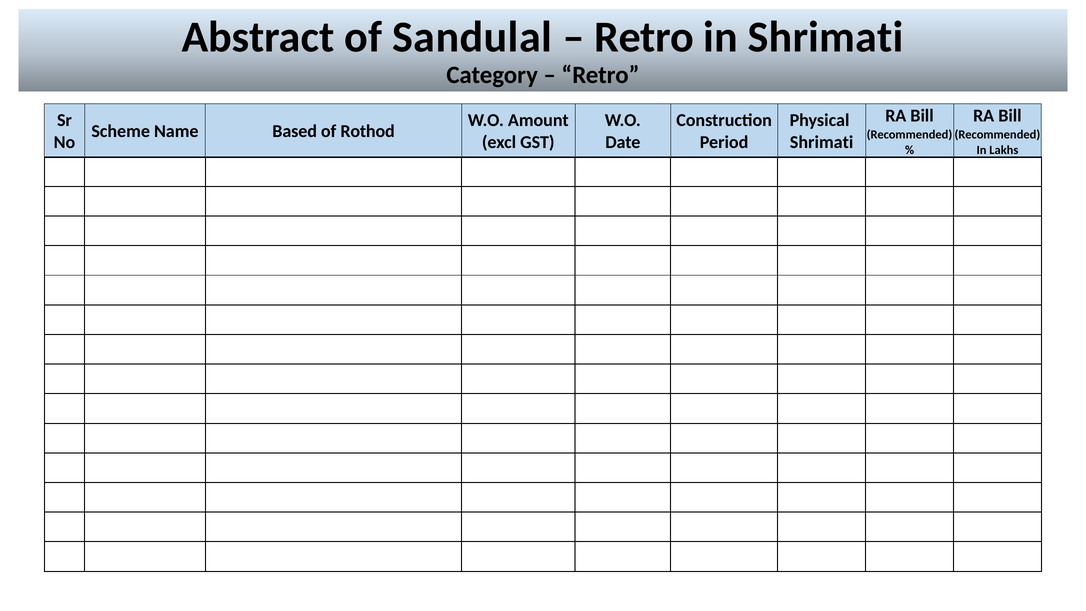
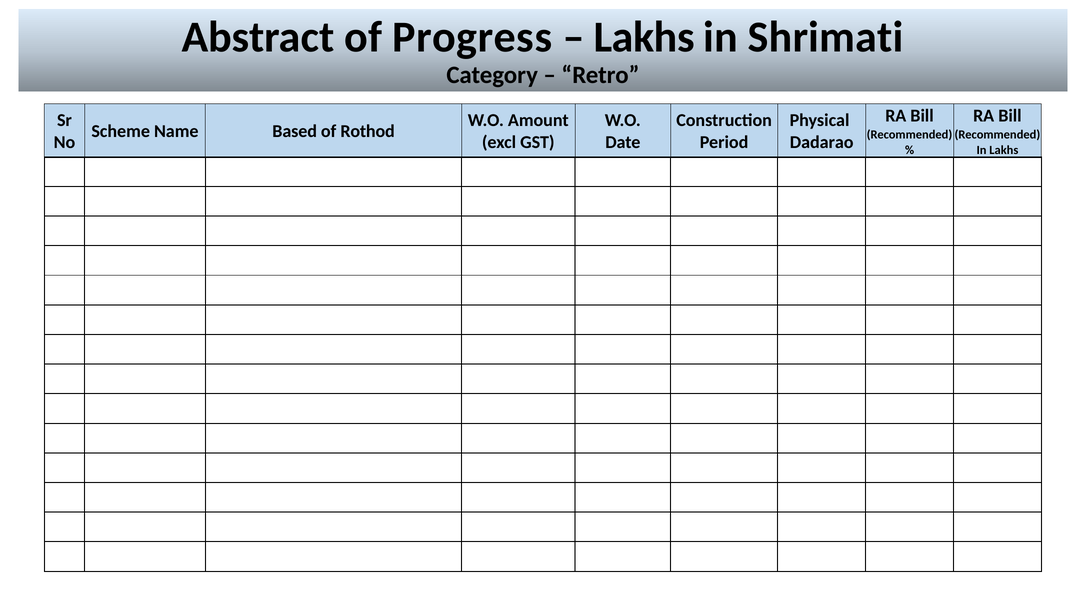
Sandulal: Sandulal -> Progress (472, 37)
Retro: Retro -> Lakhs (644, 37)
Shrimati: Shrimati -> Dadarao (822, 142)
